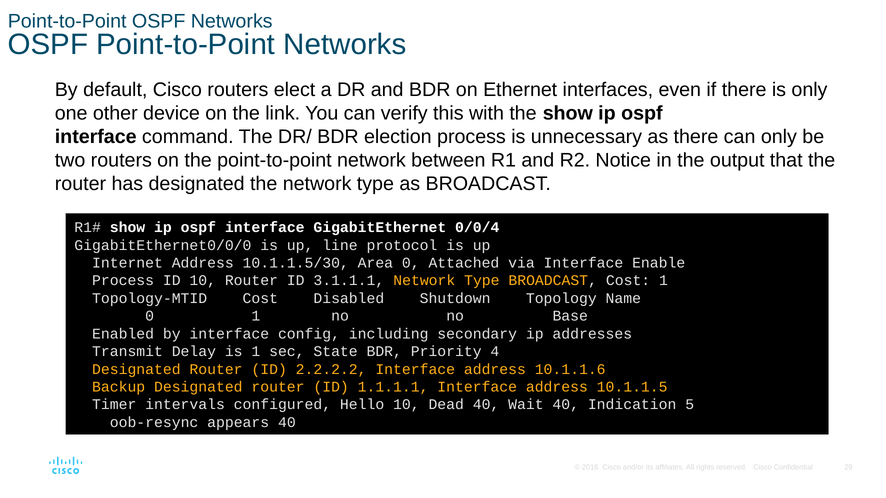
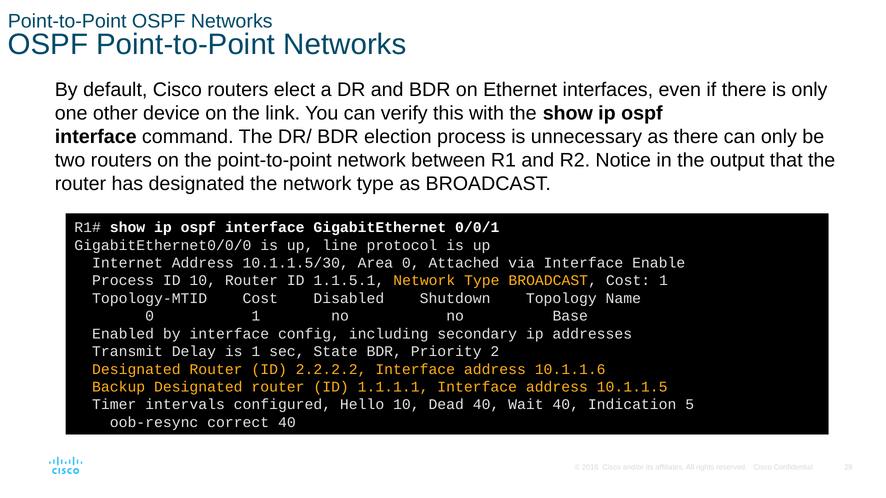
0/0/4: 0/0/4 -> 0/0/1 (477, 228)
3.1.1.1: 3.1.1.1 -> 1.1.5.1 (349, 281)
4: 4 -> 2 (495, 352)
appears: appears -> correct (238, 423)
